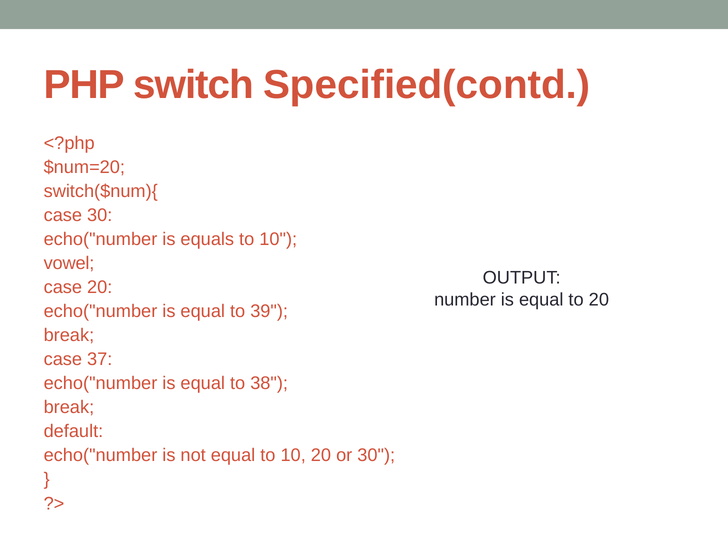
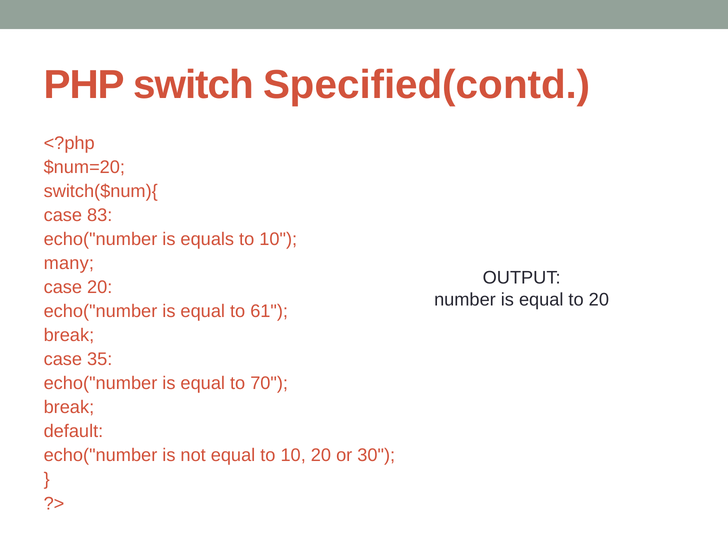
case 30: 30 -> 83 (100, 215)
vowel: vowel -> many (69, 263)
39: 39 -> 61 (269, 311)
37: 37 -> 35 (100, 359)
38: 38 -> 70 (269, 383)
